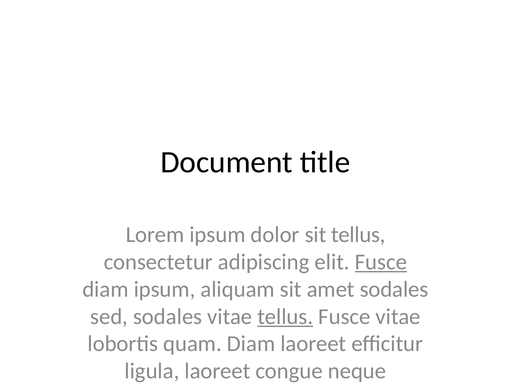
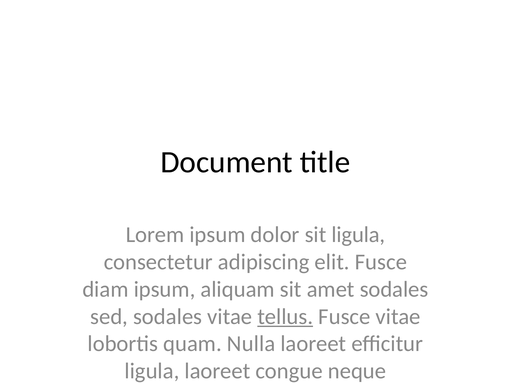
sit tellus: tellus -> ligula (358, 235)
Fusce underline: present -> none (381, 262)
quam Diam: Diam -> Nulla (251, 344)
